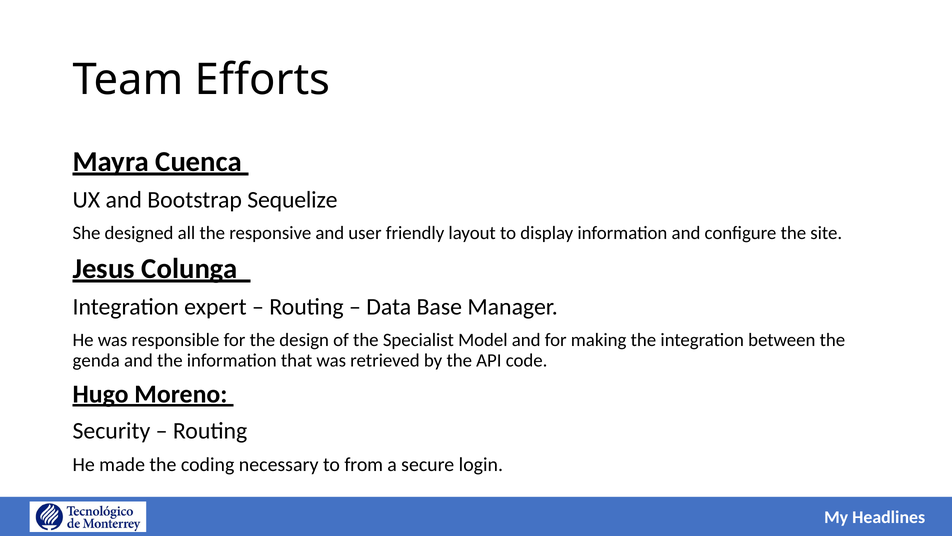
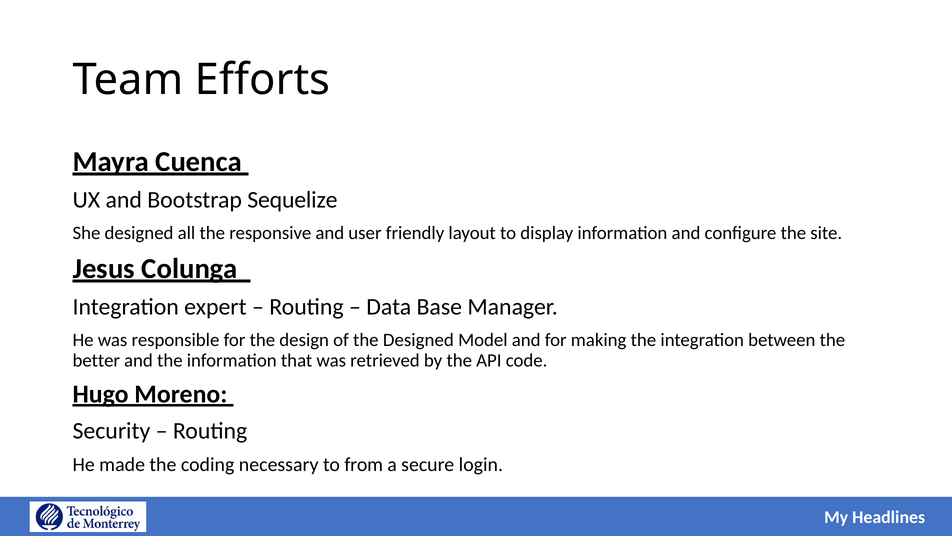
the Specialist: Specialist -> Designed (418, 340)
genda: genda -> better (96, 360)
